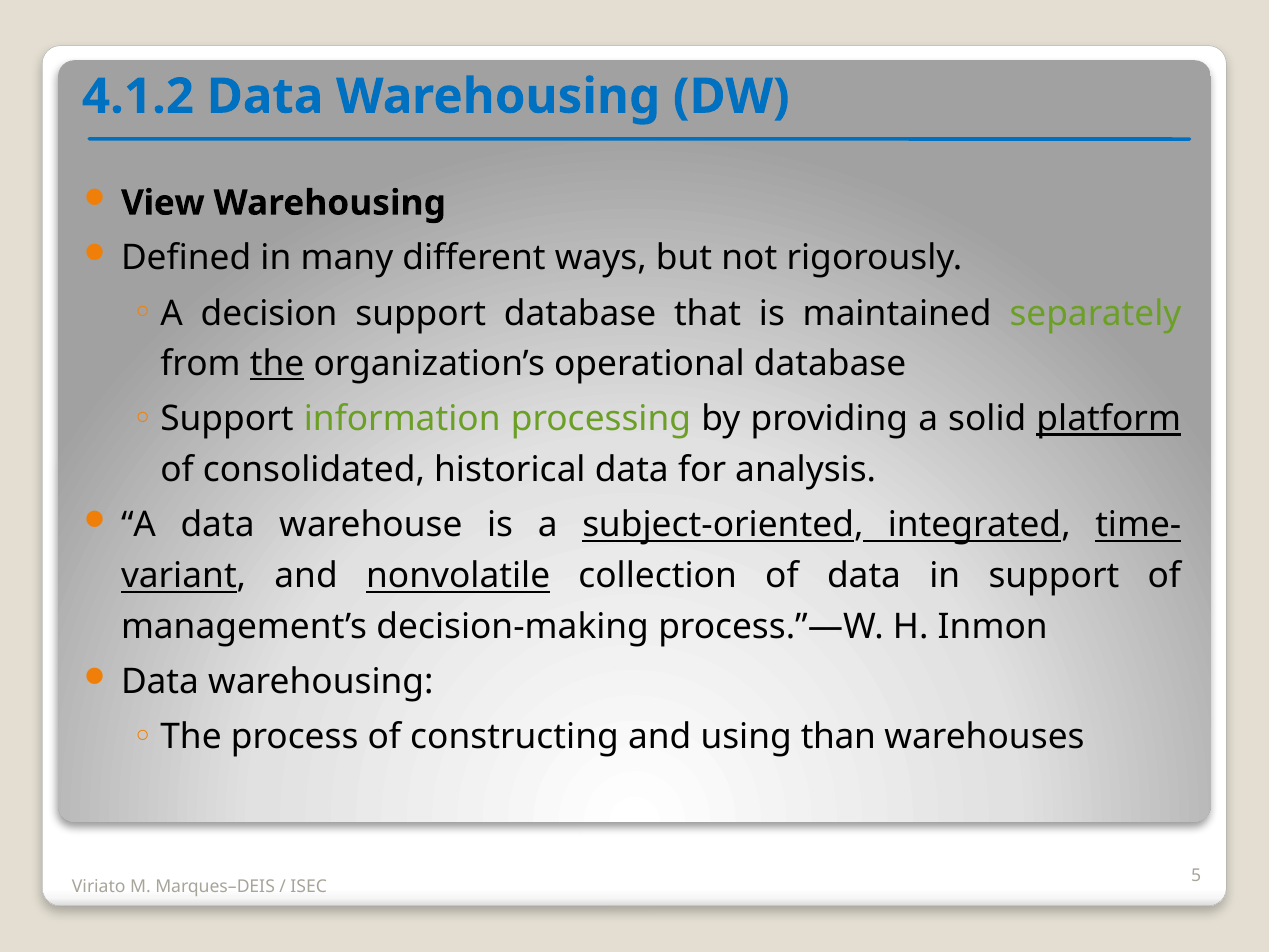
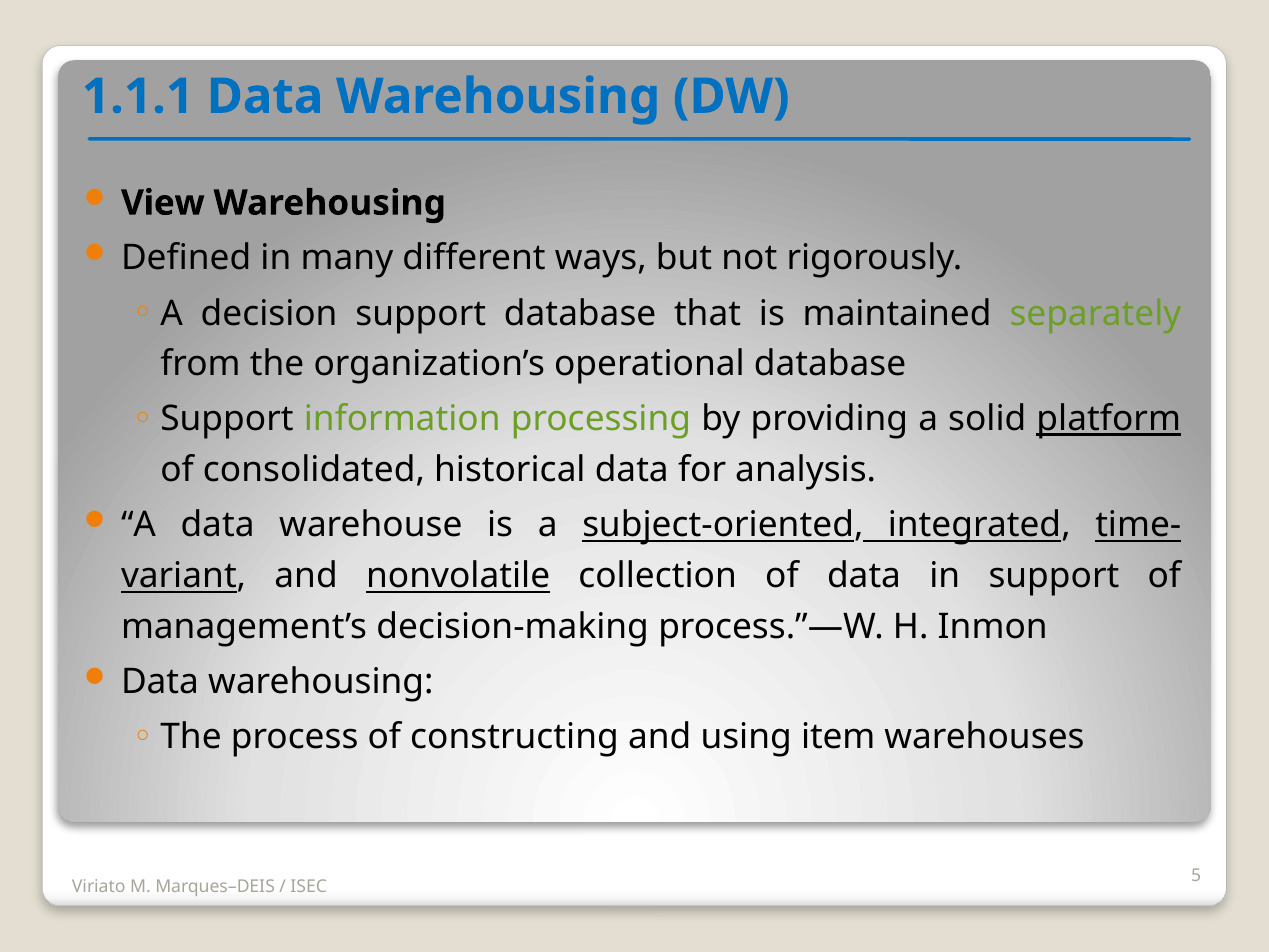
4.1.2: 4.1.2 -> 1.1.1 (138, 96)
the underline: present -> none (277, 364)
than: than -> item (838, 737)
